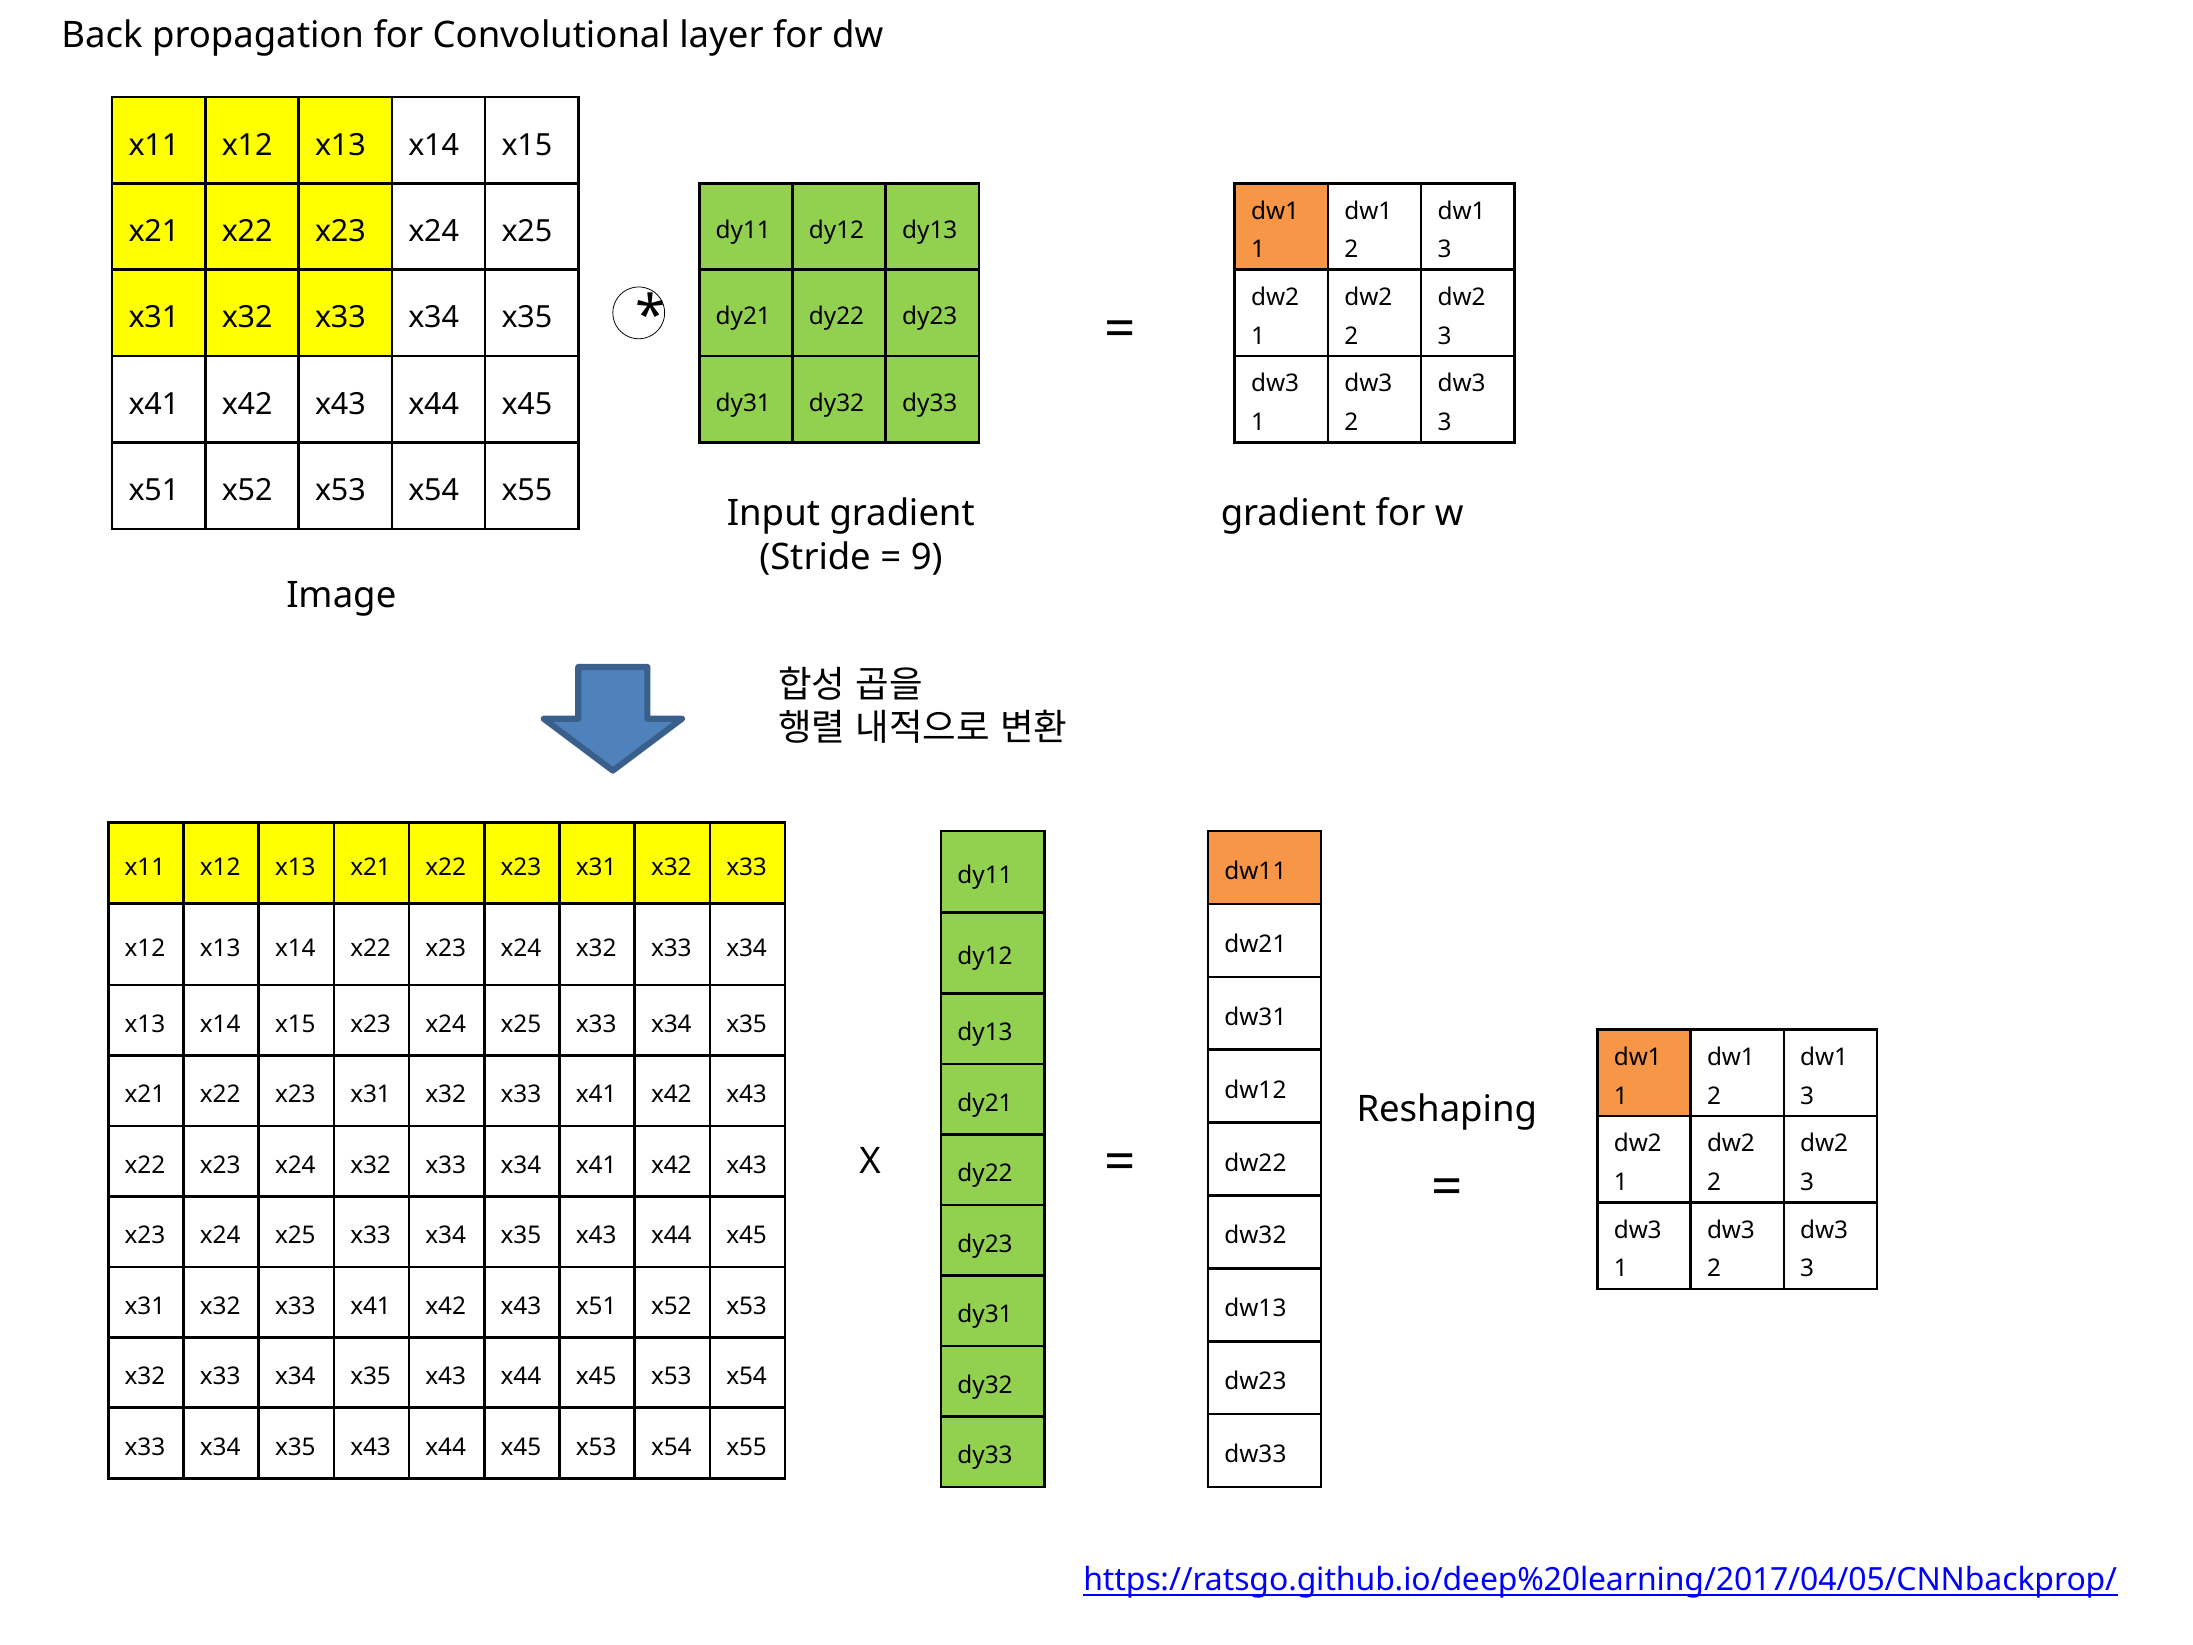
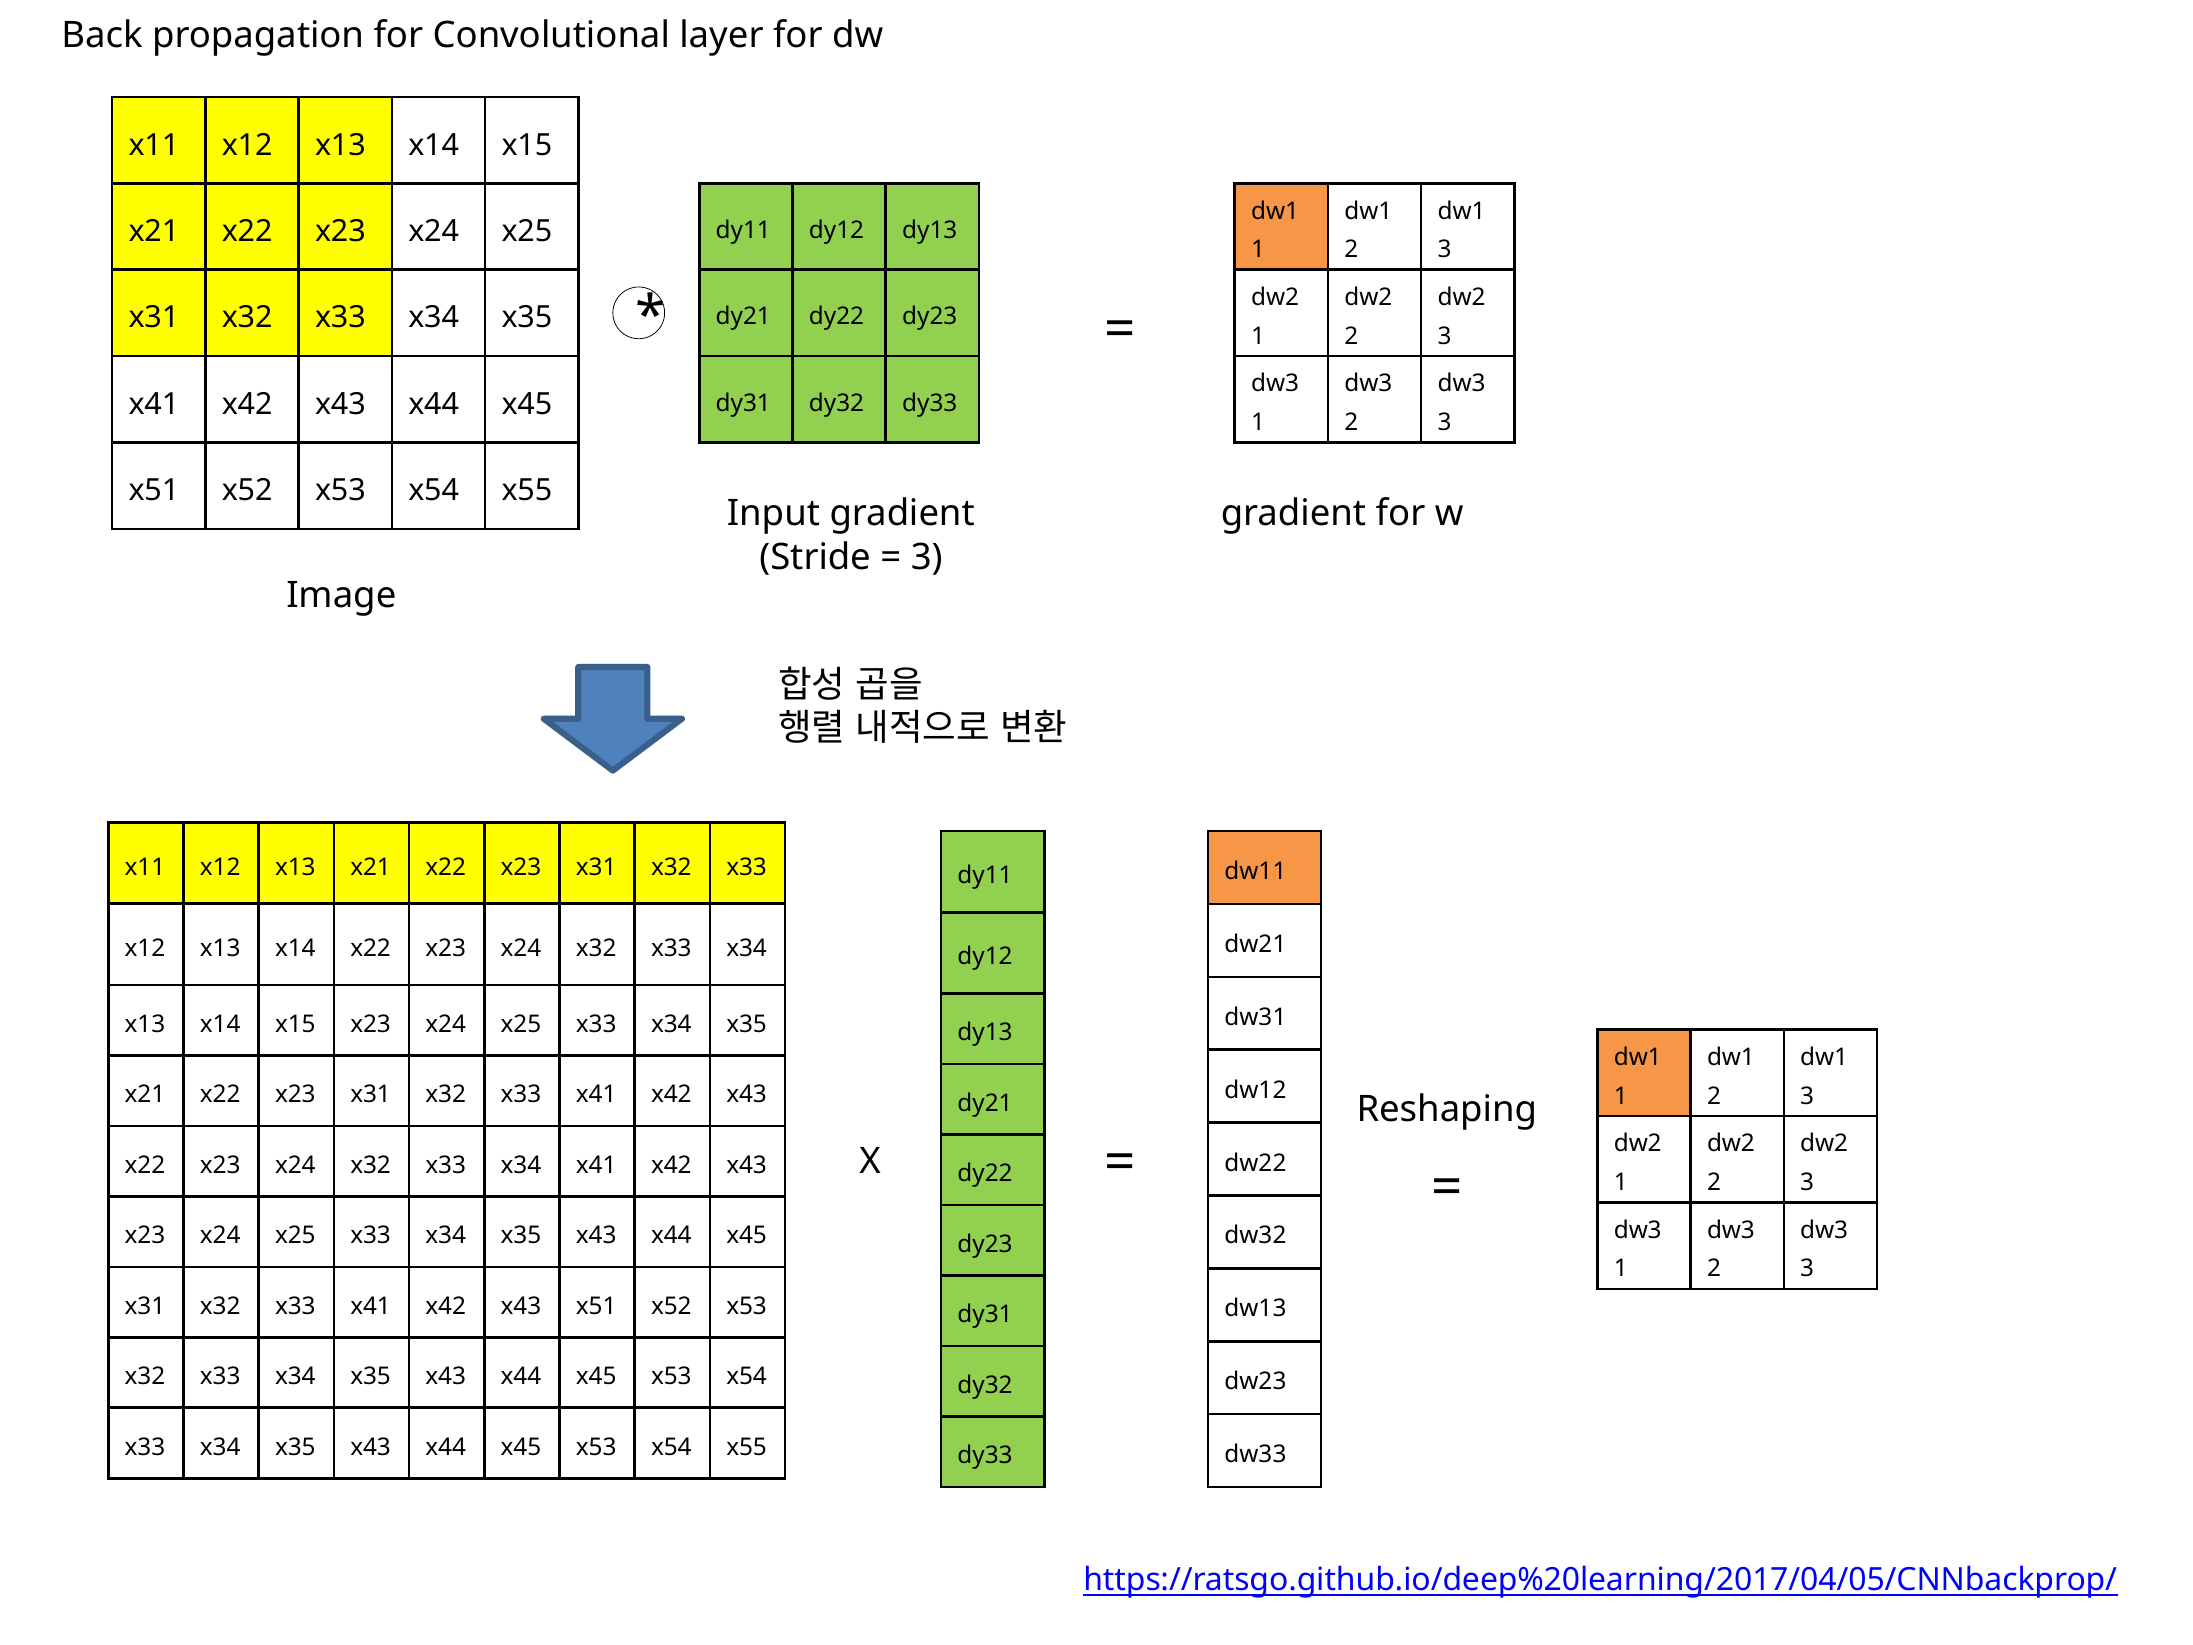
9: 9 -> 3 (927, 557)
